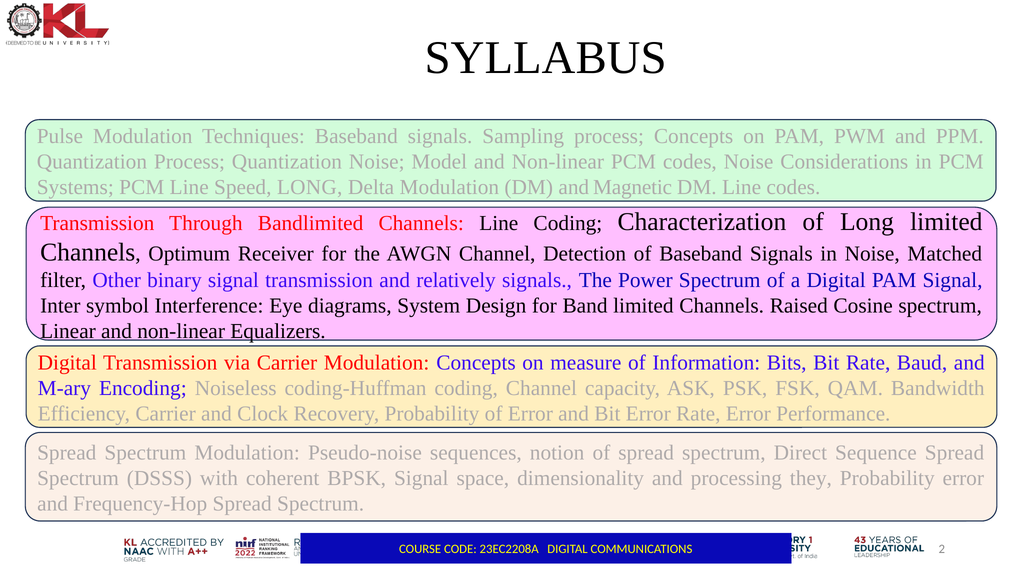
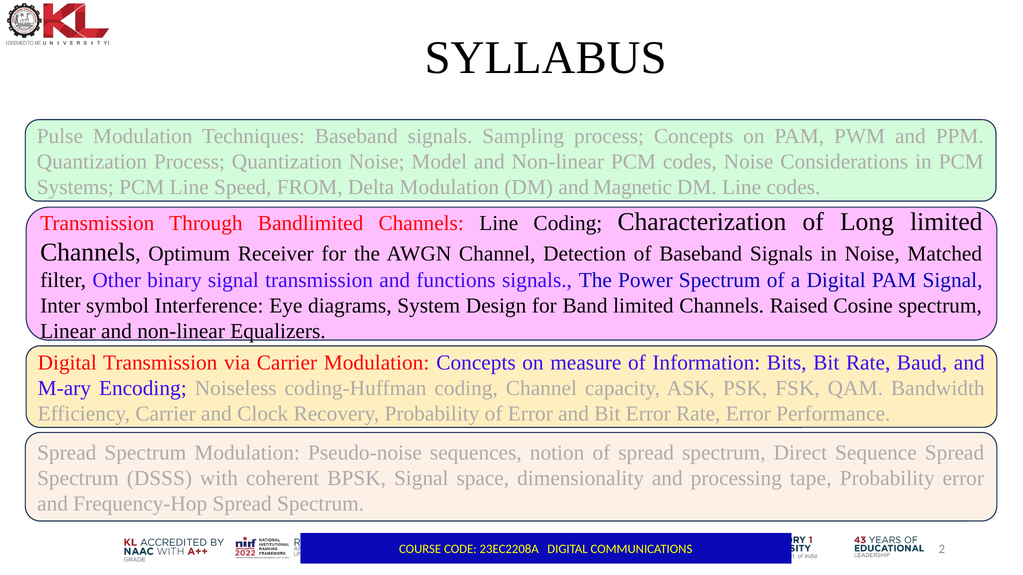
Speed LONG: LONG -> FROM (310, 188)
relatively: relatively -> functions (456, 280)
they: they -> tape (811, 479)
